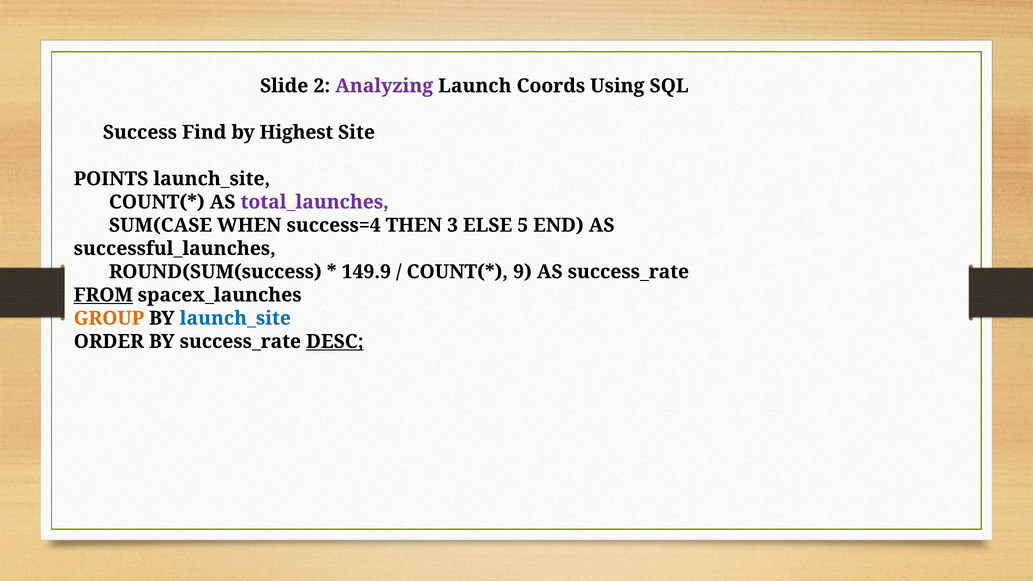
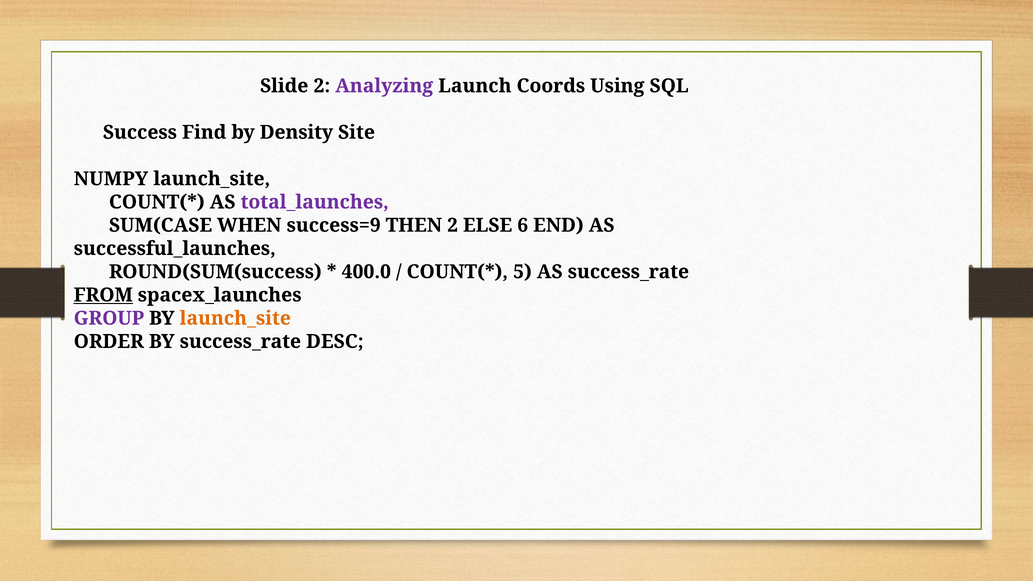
Highest: Highest -> Density (296, 132)
POINTS: POINTS -> NUMPY (111, 179)
success=4: success=4 -> success=9 (334, 225)
THEN 3: 3 -> 2 (453, 225)
5: 5 -> 6 (523, 225)
149.9: 149.9 -> 400.0 (366, 272)
9: 9 -> 5 (522, 272)
GROUP colour: orange -> purple (109, 318)
launch_site colour: blue -> orange (235, 318)
DESC underline: present -> none (335, 342)
